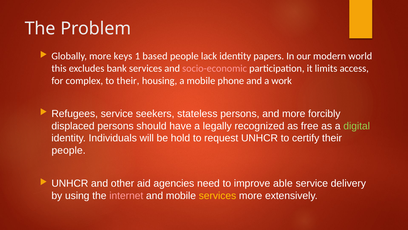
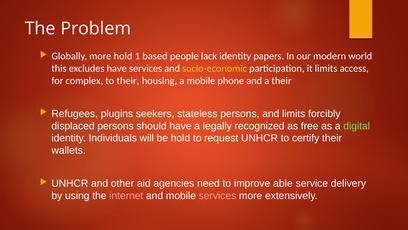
more keys: keys -> hold (123, 56)
excludes bank: bank -> have (117, 68)
socio-economic colour: pink -> yellow (215, 68)
a work: work -> their (282, 81)
Refugees service: service -> plugins (117, 113)
and more: more -> limits (294, 113)
people: people -> wallets (69, 150)
services colour: yellow -> pink (217, 195)
